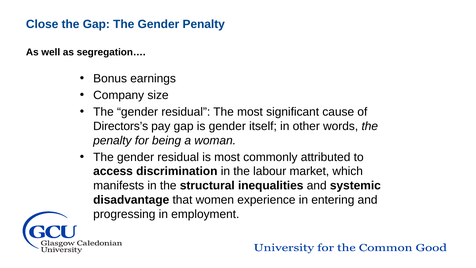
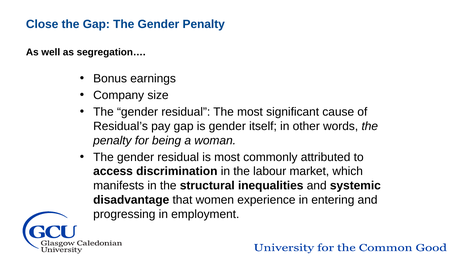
Directors’s: Directors’s -> Residual’s (121, 126)
